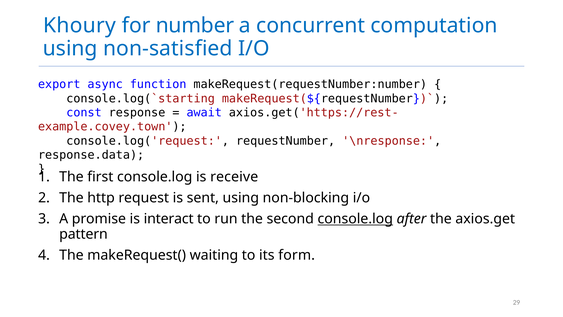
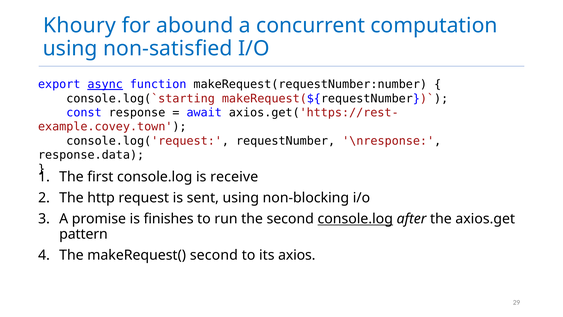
number: number -> abound (195, 26)
async underline: none -> present (105, 84)
interact: interact -> finishes (169, 219)
makeRequest( waiting: waiting -> second (214, 255)
form: form -> axios (297, 255)
